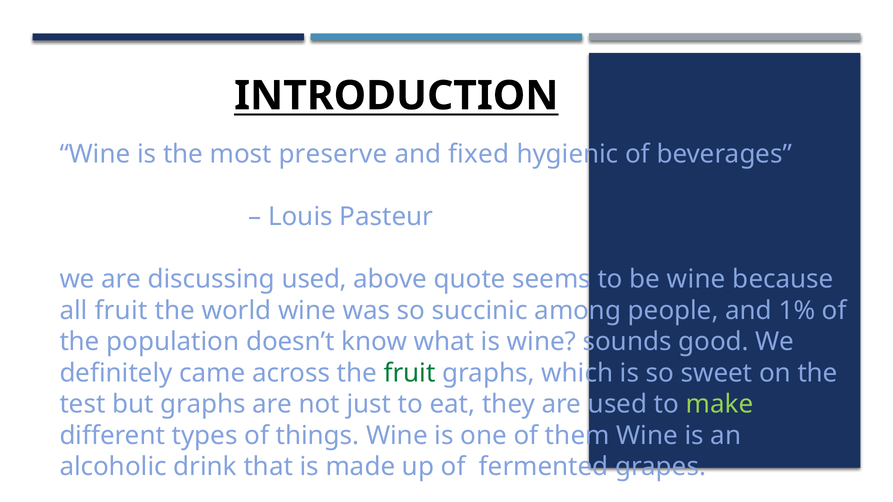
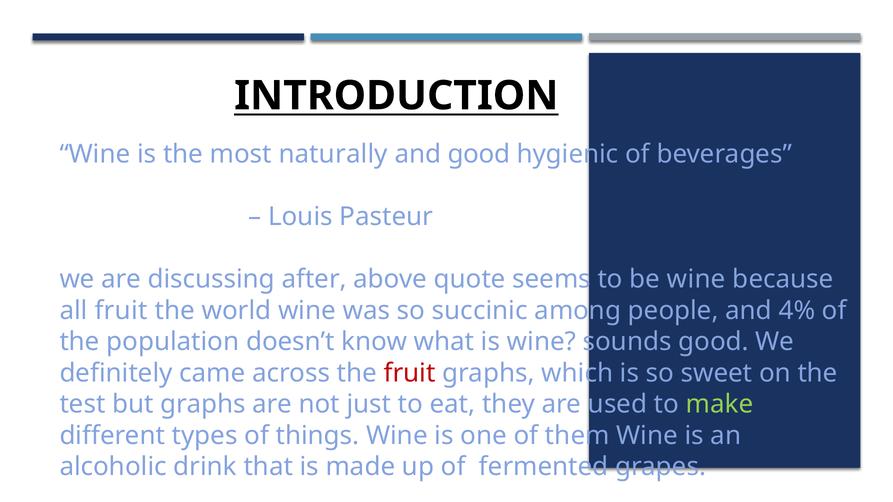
preserve: preserve -> naturally (333, 154)
and fixed: fixed -> good (479, 154)
discussing used: used -> after (314, 279)
1%: 1% -> 4% (797, 311)
fruit colour: green -> red (410, 373)
